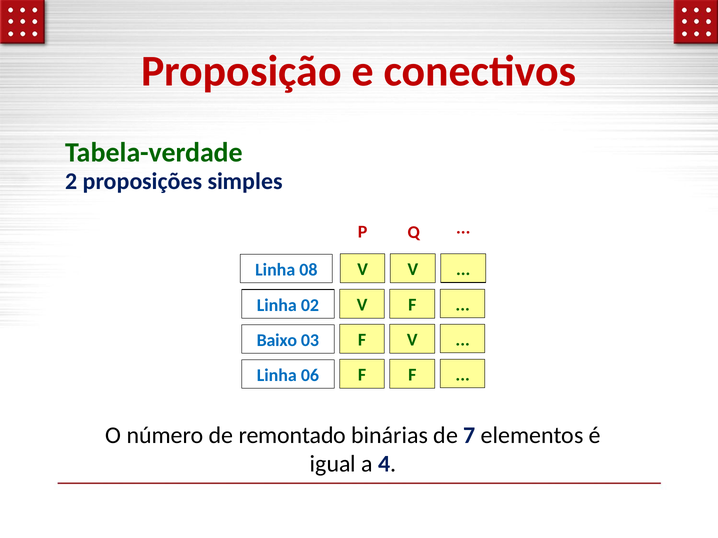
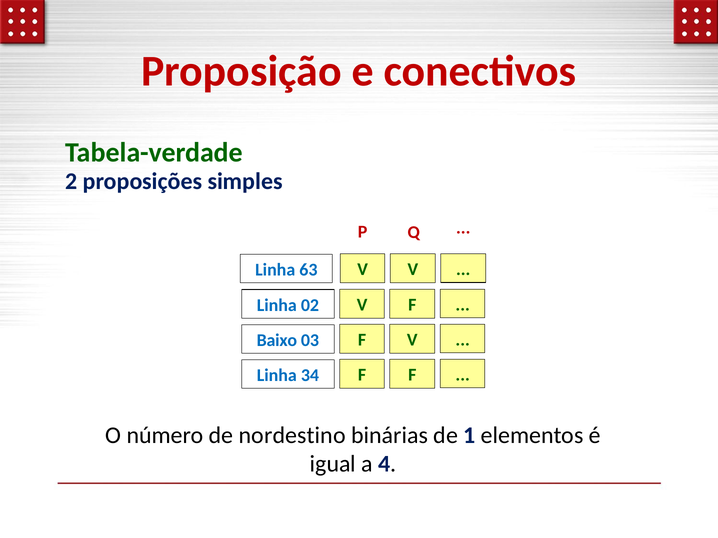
08: 08 -> 63 (308, 270)
06: 06 -> 34 (310, 375)
remontado: remontado -> nordestino (292, 436)
7: 7 -> 1 (470, 436)
